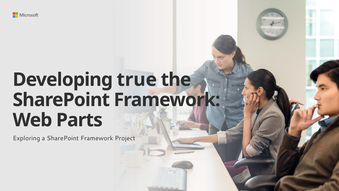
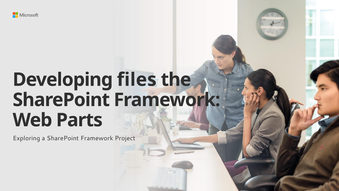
true: true -> files (137, 80)
